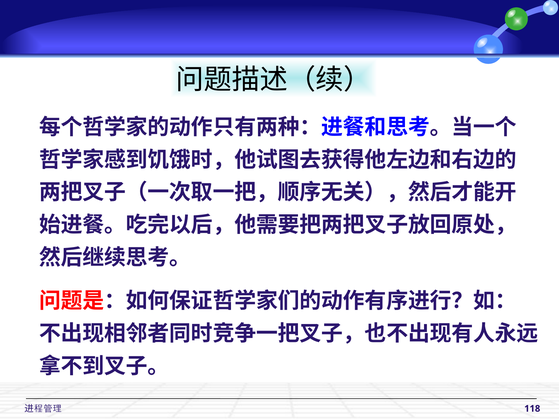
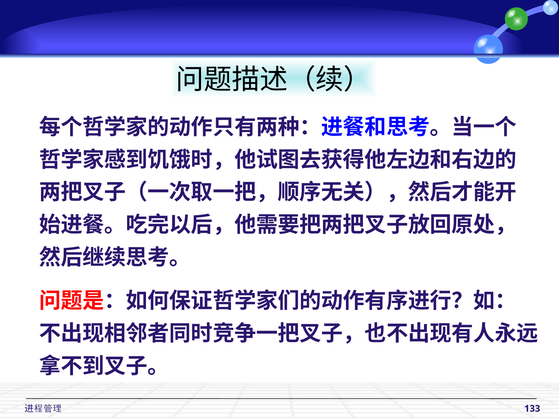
118: 118 -> 133 (532, 409)
